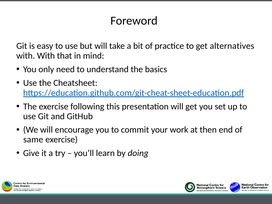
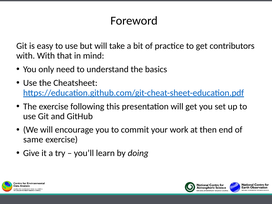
alternatives: alternatives -> contributors (232, 46)
